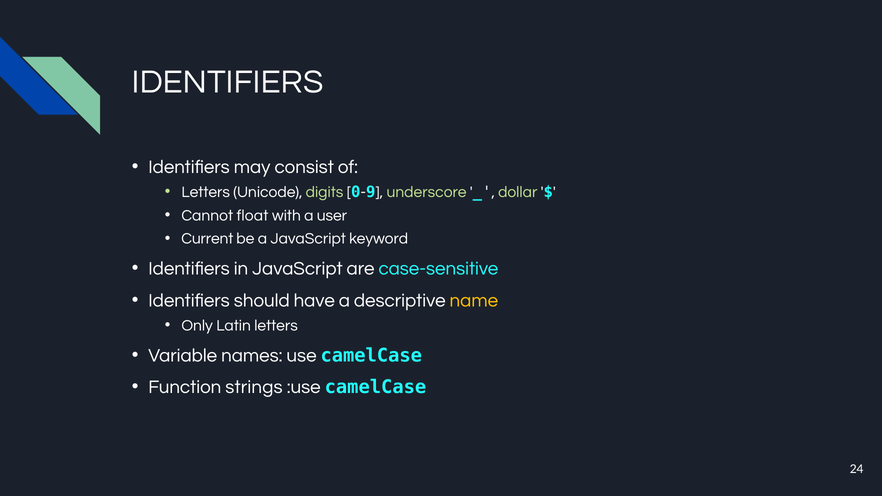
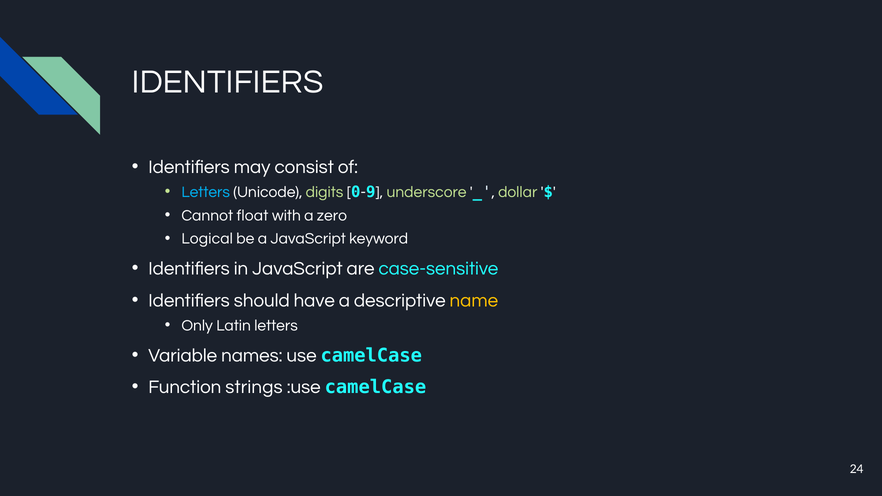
Letters colour: white -> light blue (206, 192)
user: user -> zero (332, 215)
Current: Current -> Logical (207, 239)
